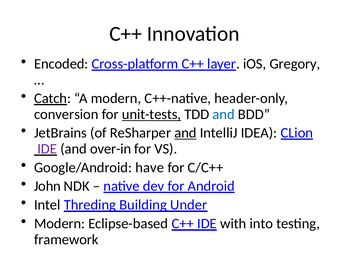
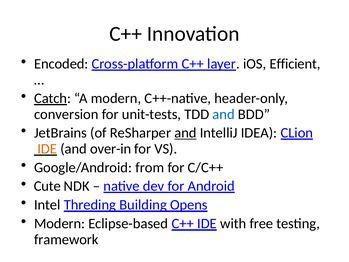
Gregory: Gregory -> Efficient (295, 64)
unit-tests underline: present -> none (152, 114)
IDE colour: purple -> orange (47, 149)
have: have -> from (150, 167)
John: John -> Cute (47, 186)
Under: Under -> Opens (189, 205)
into: into -> free (261, 223)
